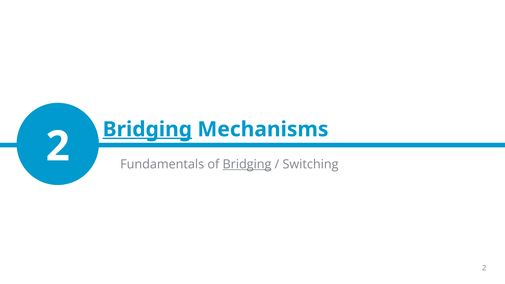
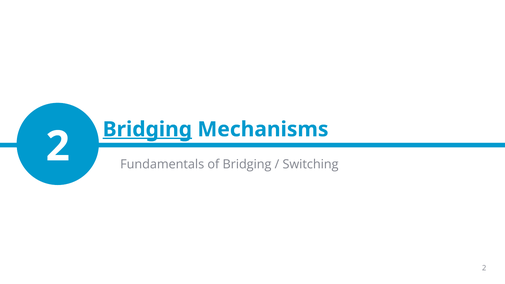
Bridging underline: present -> none (247, 164)
